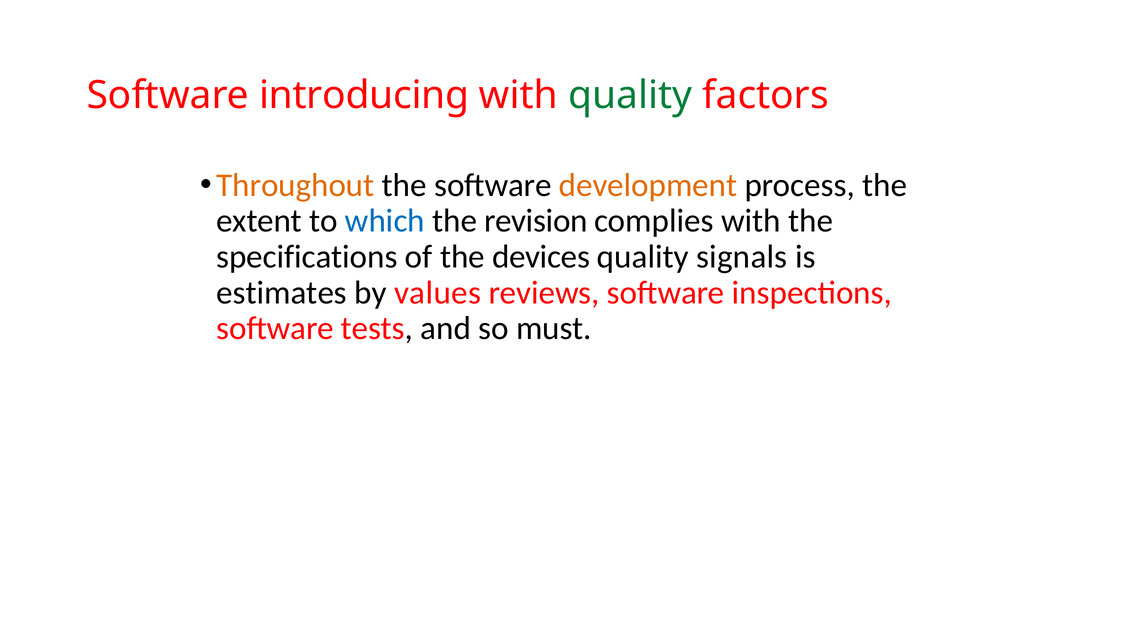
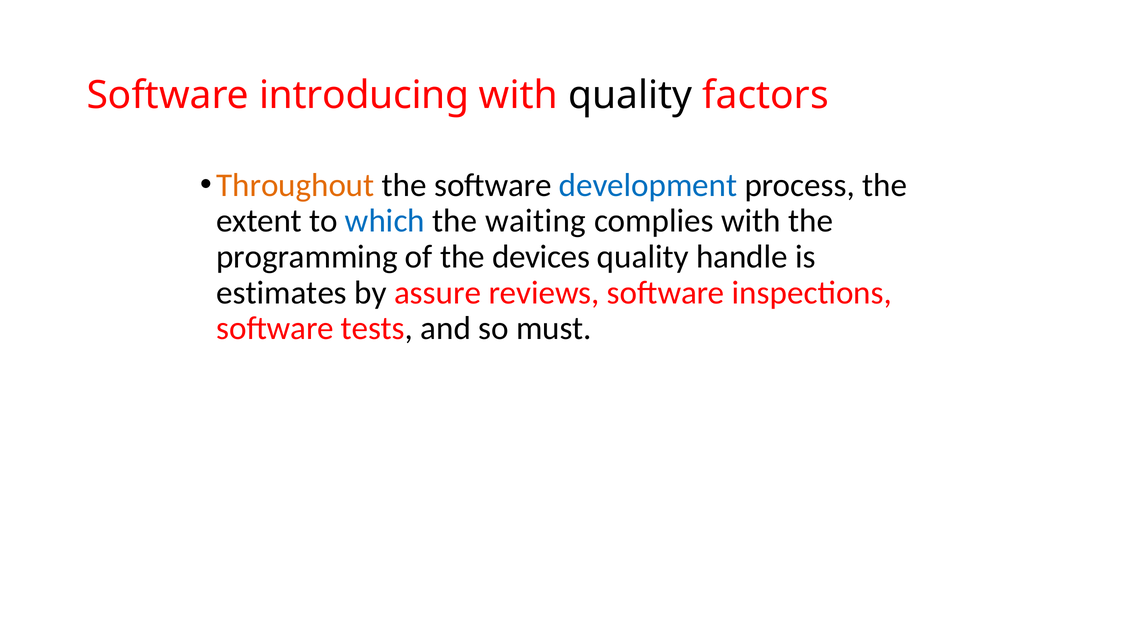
quality colour: green -> black (630, 96)
development colour: orange -> blue (648, 185)
revision: revision -> waiting (536, 221)
specifications: specifications -> programming (307, 257)
signals: signals -> handle (742, 257)
values: values -> assure (438, 293)
